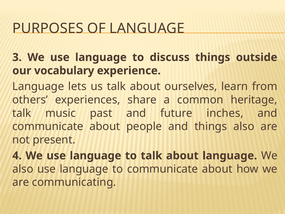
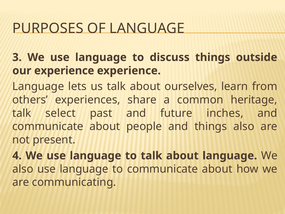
our vocabulary: vocabulary -> experience (64, 71)
music: music -> select (61, 113)
